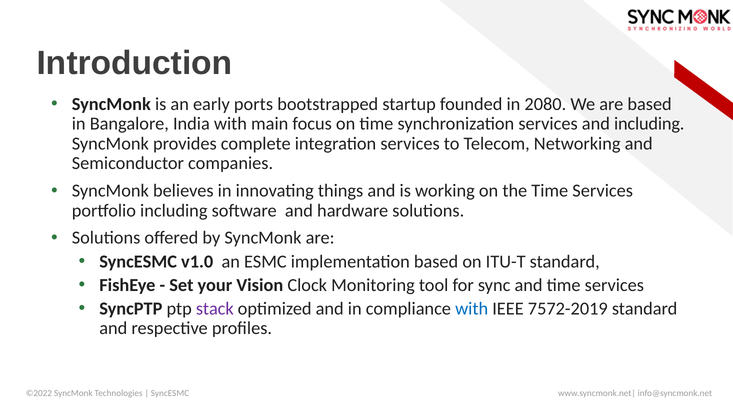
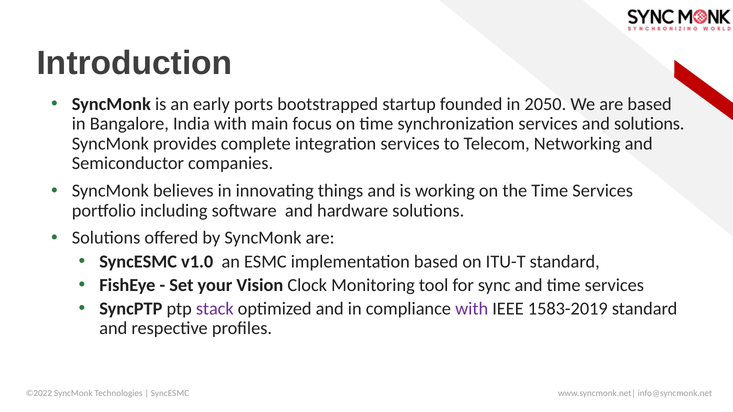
2080: 2080 -> 2050 (545, 104)
and including: including -> solutions (649, 124)
with colour: blue -> purple (472, 309)
7572-2019: 7572-2019 -> 1583-2019 (568, 309)
